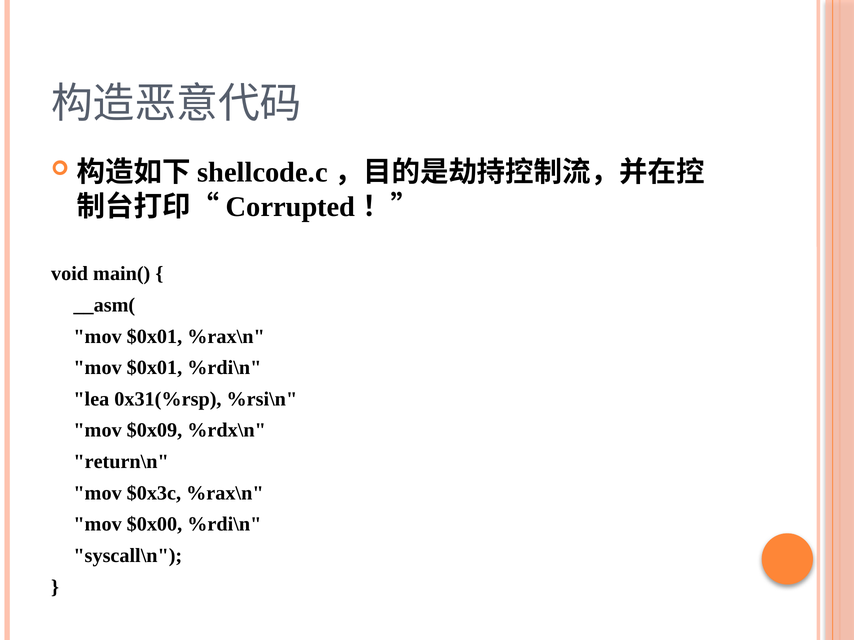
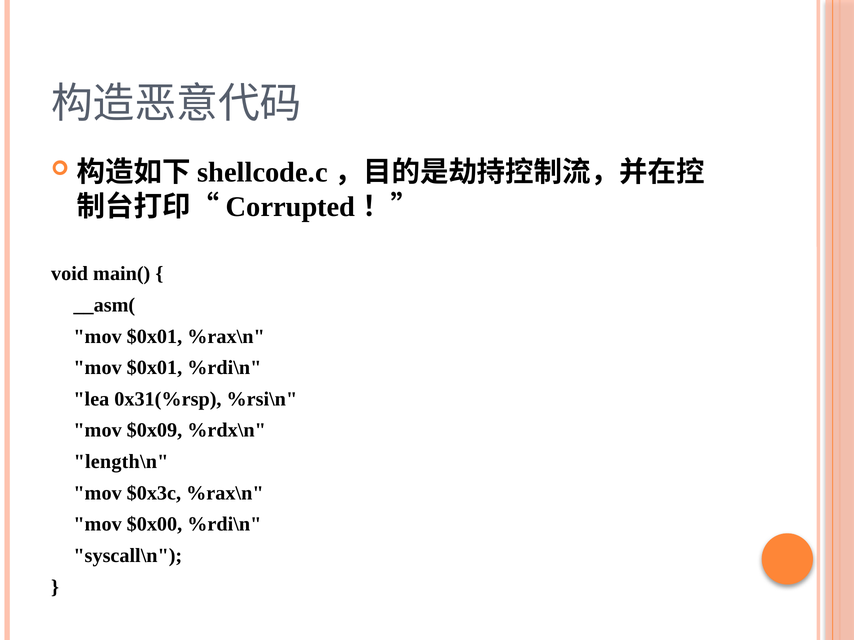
return\n: return\n -> length\n (121, 462)
